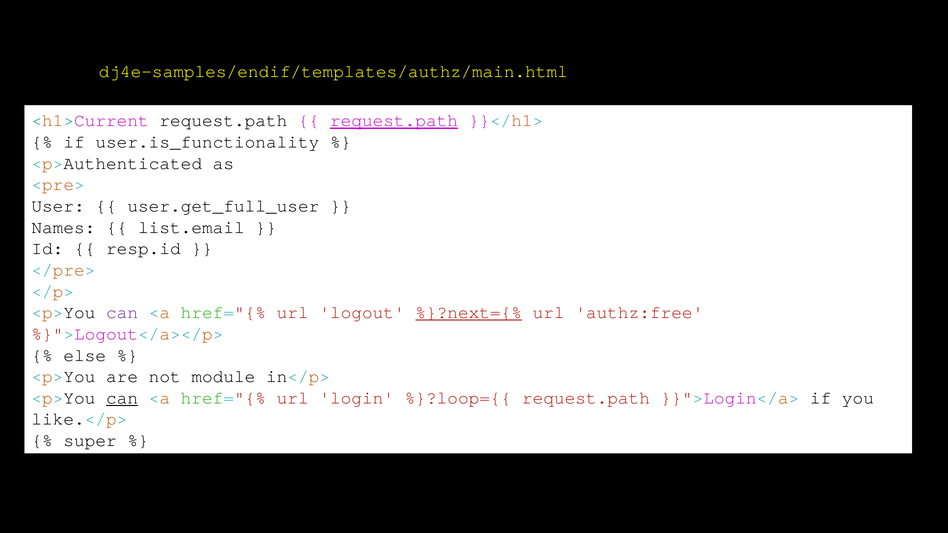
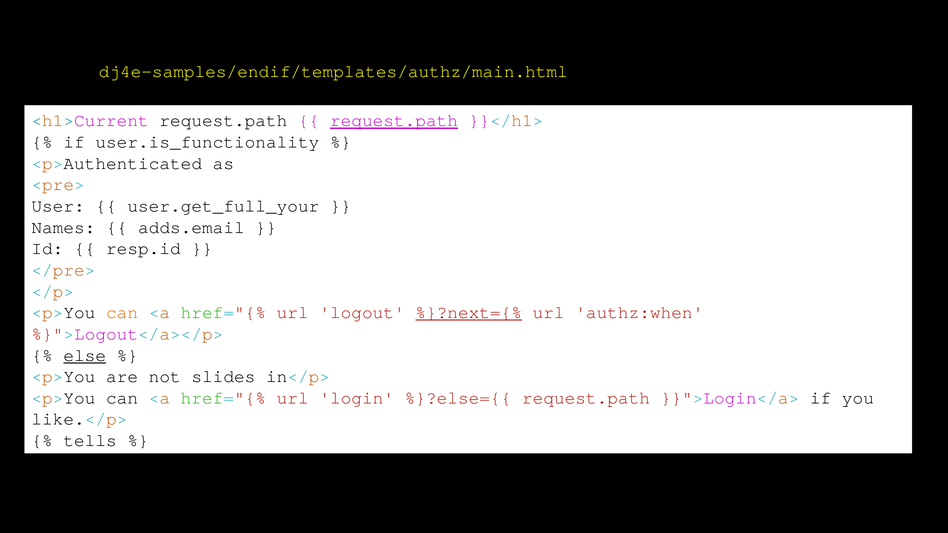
user.get_full_user: user.get_full_user -> user.get_full_your (223, 206)
list.email: list.email -> adds.email (191, 227)
can colour: purple -> orange (122, 313)
authz:free: authz:free -> authz:when (639, 313)
else underline: none -> present (85, 355)
module: module -> slides (223, 377)
can underline: present -> none (122, 398)
%}?loop={{: %}?loop={{ -> %}?else={{ (458, 398)
super: super -> tells (90, 441)
